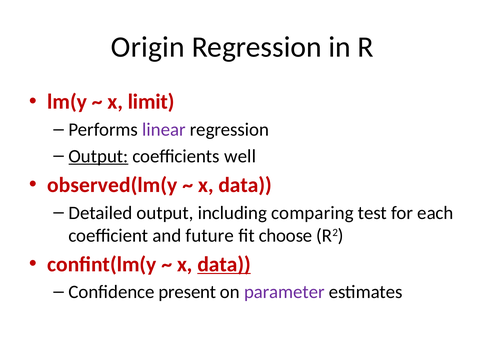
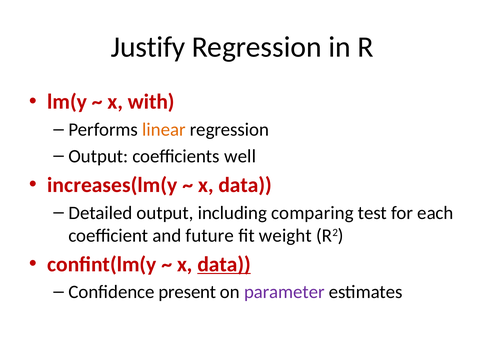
Origin: Origin -> Justify (148, 47)
limit: limit -> with (151, 102)
linear colour: purple -> orange (164, 130)
Output underline: present -> none (98, 156)
observed(lm(y: observed(lm(y -> increases(lm(y (112, 185)
choose: choose -> weight (285, 235)
